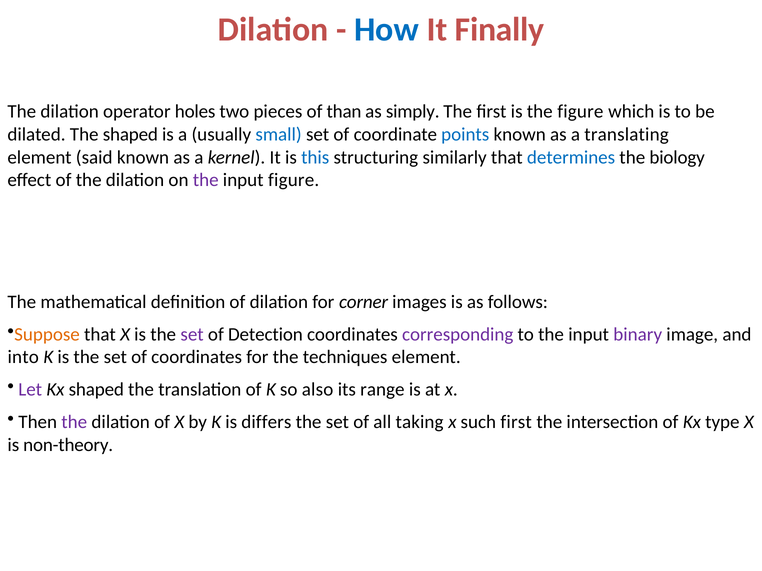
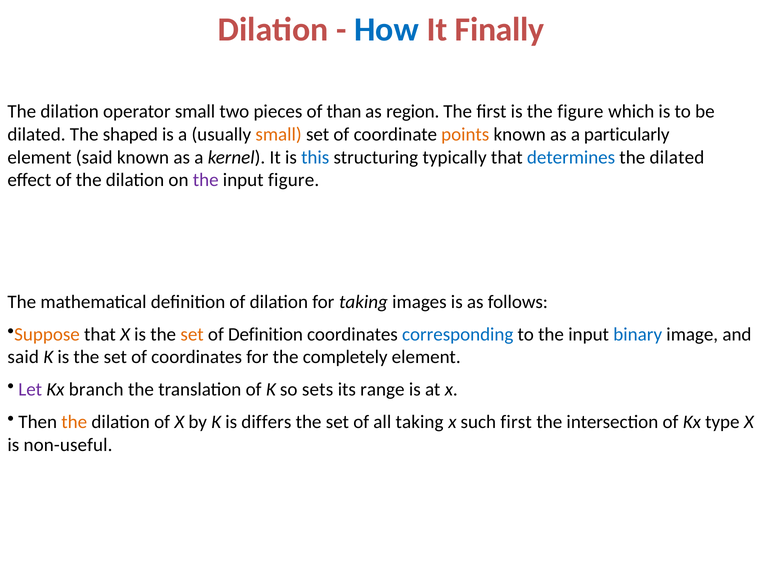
operator holes: holes -> small (195, 112)
simply: simply -> region (413, 112)
small colour: blue -> orange (279, 135)
points colour: blue -> orange (465, 135)
translating: translating -> particularly (627, 135)
similarly: similarly -> typically (455, 157)
the biology: biology -> dilated (677, 157)
for corner: corner -> taking (363, 302)
set colour: purple -> orange (192, 335)
of Detection: Detection -> Definition (265, 335)
corresponding colour: purple -> blue (458, 335)
binary colour: purple -> blue (638, 335)
into: into -> said (23, 357)
techniques: techniques -> completely (345, 357)
Kx shaped: shaped -> branch (96, 390)
also: also -> sets (318, 390)
the colour: purple -> orange (74, 422)
non-theory: non-theory -> non-useful (68, 445)
